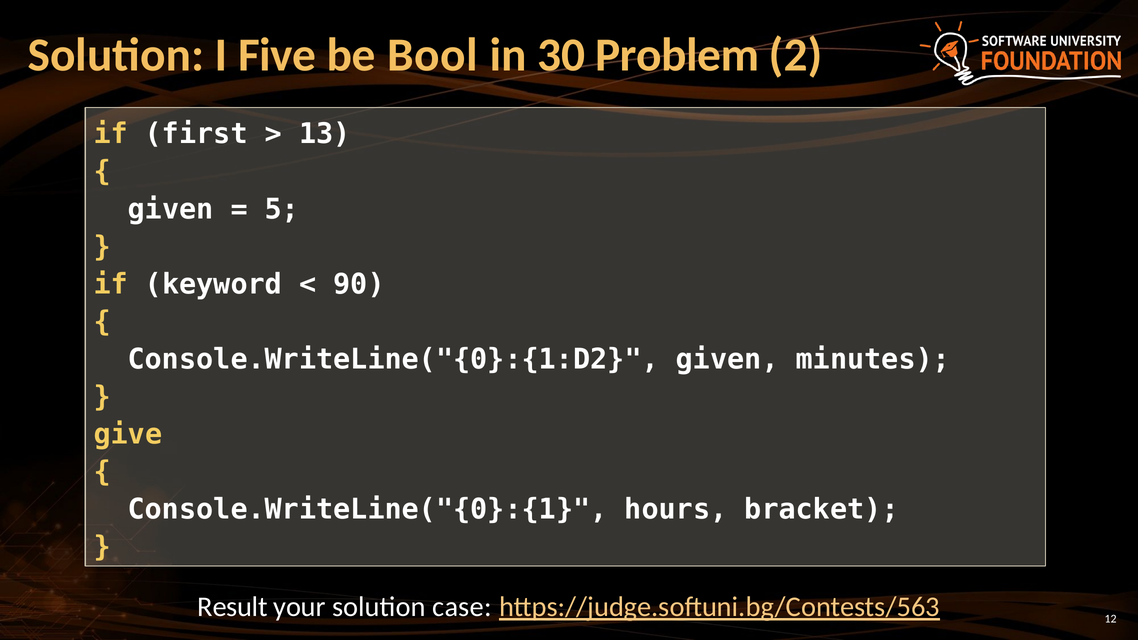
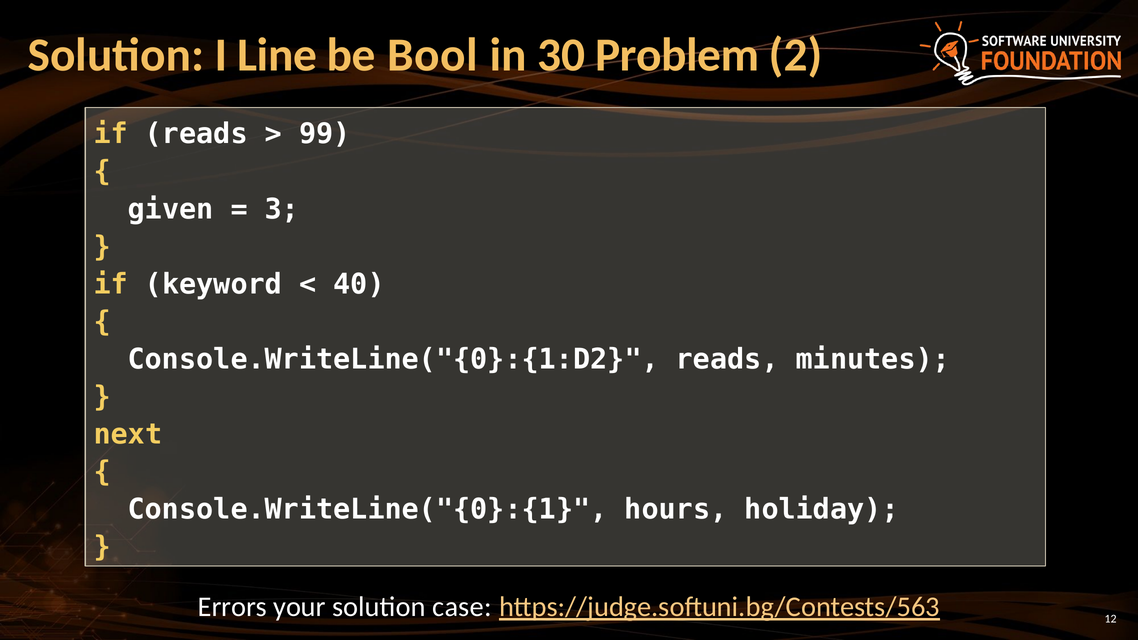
Five: Five -> Line (277, 55)
if first: first -> reads (196, 134)
13: 13 -> 99 (325, 134)
5: 5 -> 3 (282, 209)
90: 90 -> 40 (359, 284)
Console.WriteLine("{0}:{1:D2 given: given -> reads (727, 359)
give: give -> next (128, 434)
bracket: bracket -> holiday (822, 510)
Result: Result -> Errors (232, 607)
